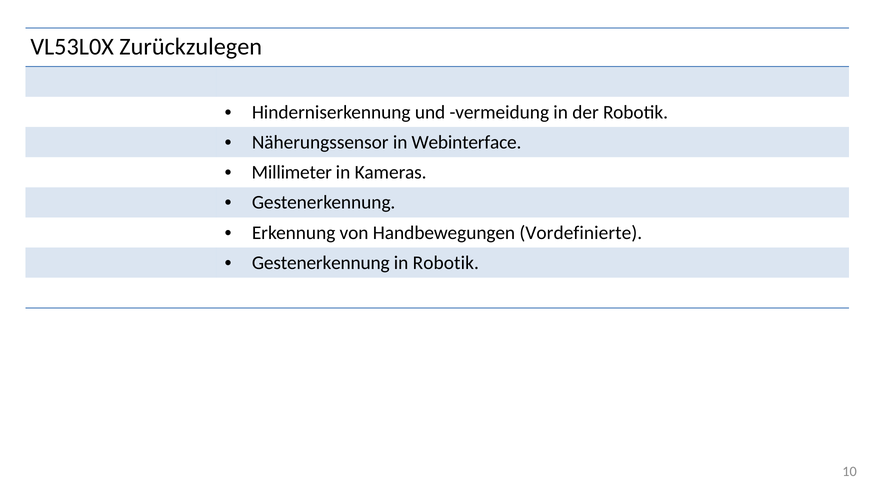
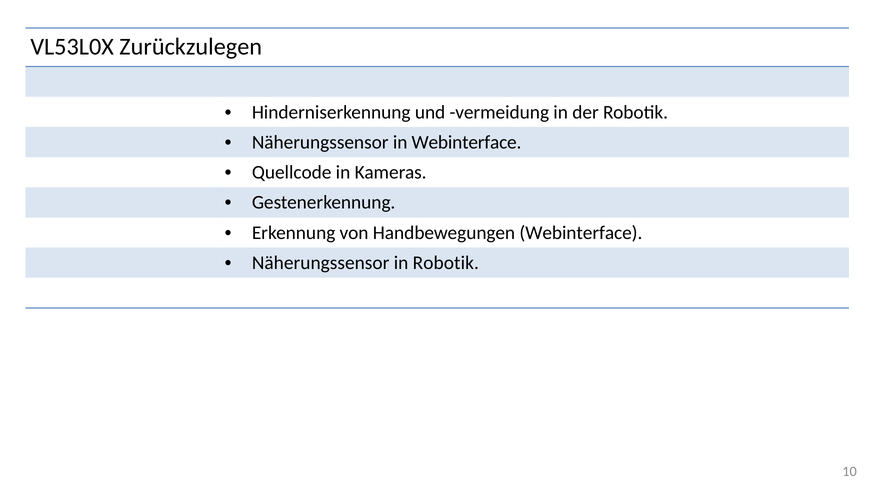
Millimeter: Millimeter -> Quellcode (292, 172)
Handbewegungen Vordefinierte: Vordefinierte -> Webinterface (581, 233)
Gestenerkennung: Gestenerkennung -> Näherungssensor (321, 263)
